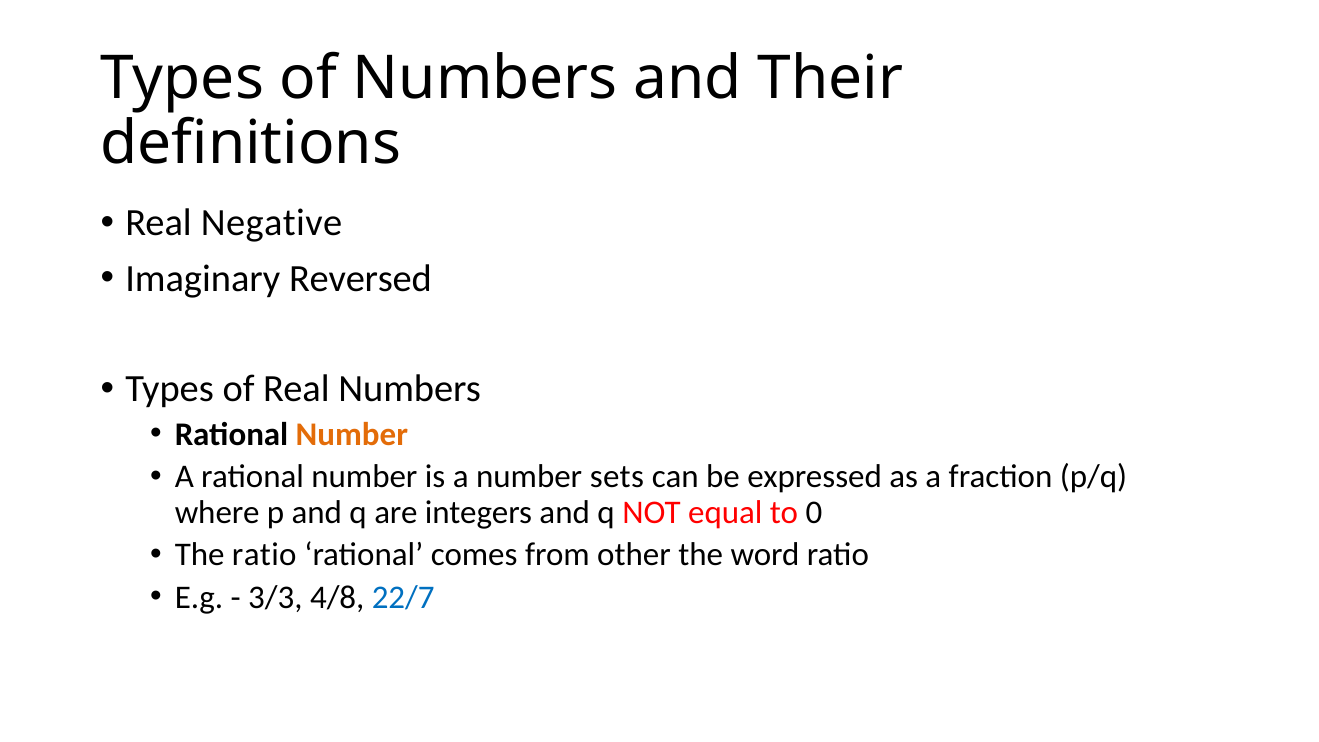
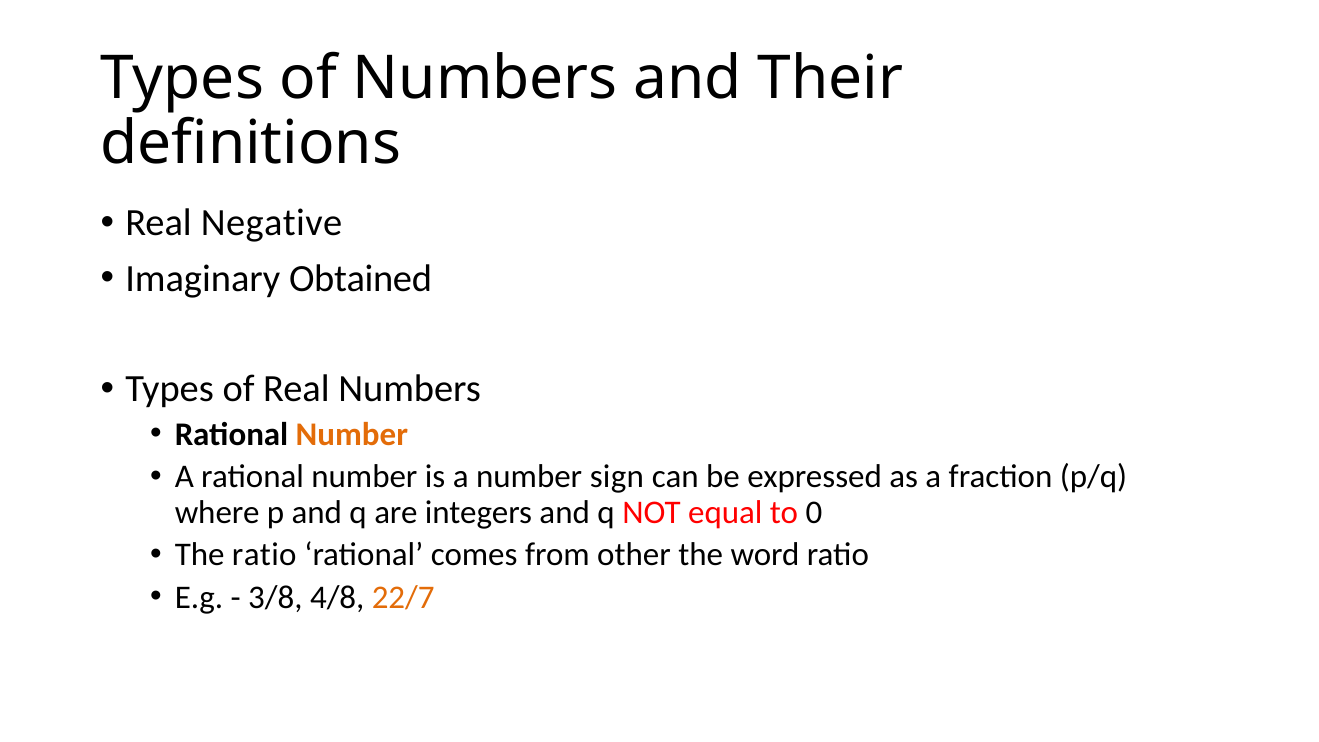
Reversed: Reversed -> Obtained (361, 278)
sets: sets -> sign (617, 477)
3/3: 3/3 -> 3/8 (275, 597)
22/7 colour: blue -> orange (403, 597)
